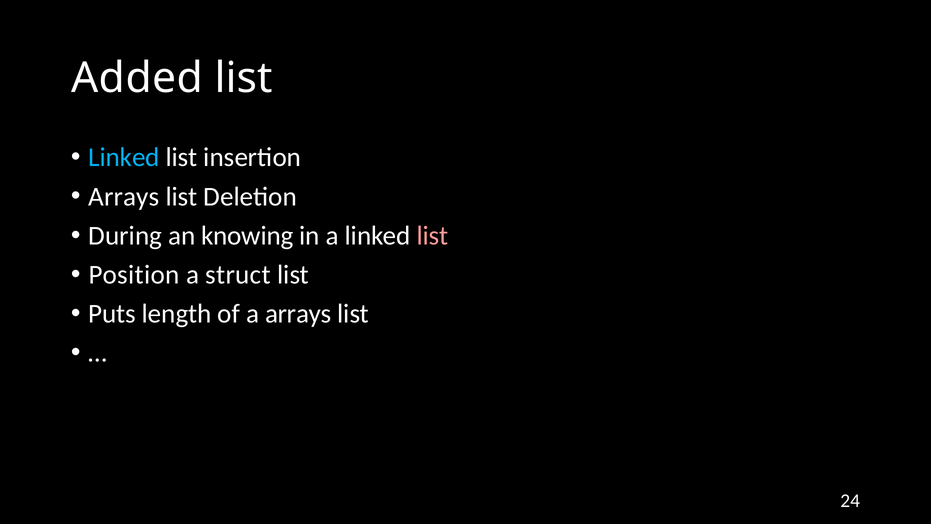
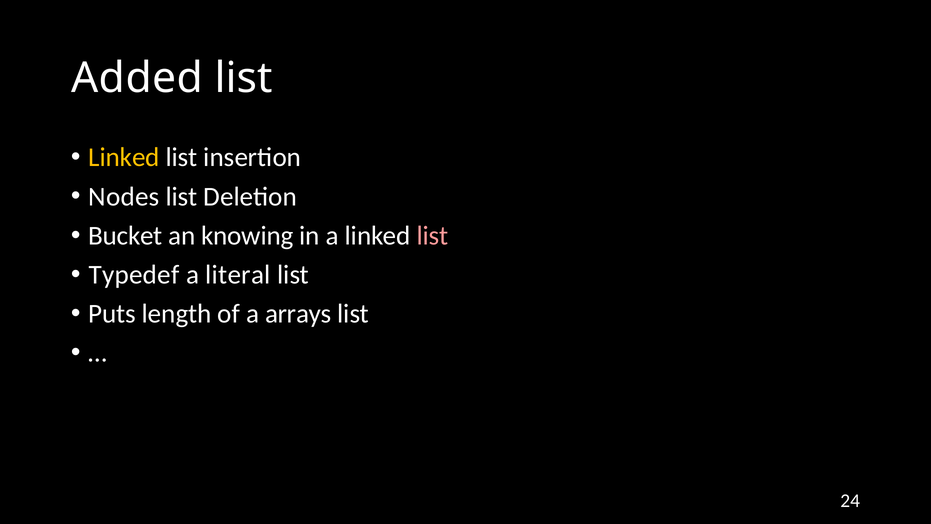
Linked colour: light blue -> yellow (124, 157)
Arrays: Arrays -> Nodes (124, 196)
During: During -> Bucket (125, 235)
Position: Position -> Typedef (134, 275)
struct: struct -> literal (238, 275)
